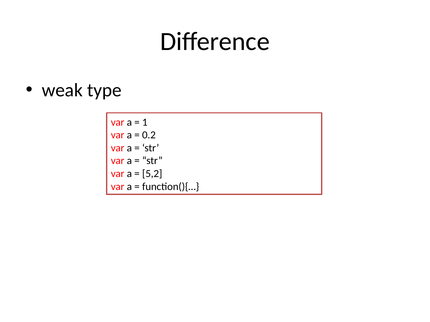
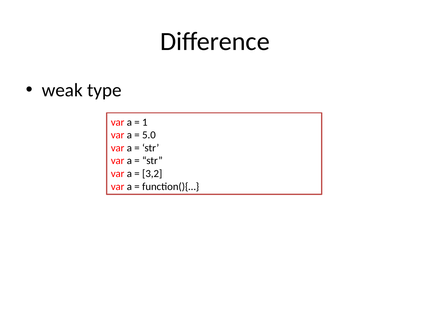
0.2: 0.2 -> 5.0 (149, 135)
5,2: 5,2 -> 3,2 (152, 174)
